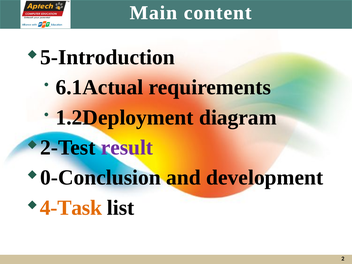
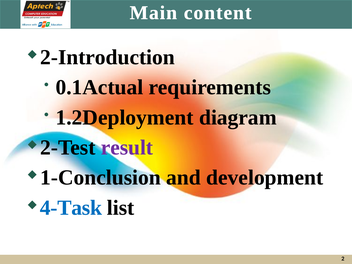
5-Introduction: 5-Introduction -> 2-Introduction (108, 57)
6.1Actual: 6.1Actual -> 0.1Actual (99, 87)
0-Conclusion: 0-Conclusion -> 1-Conclusion (100, 178)
4-Task colour: orange -> blue (71, 208)
